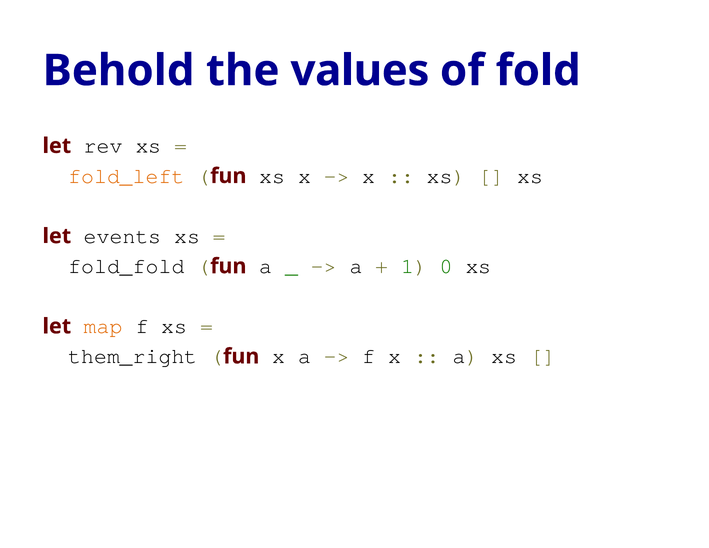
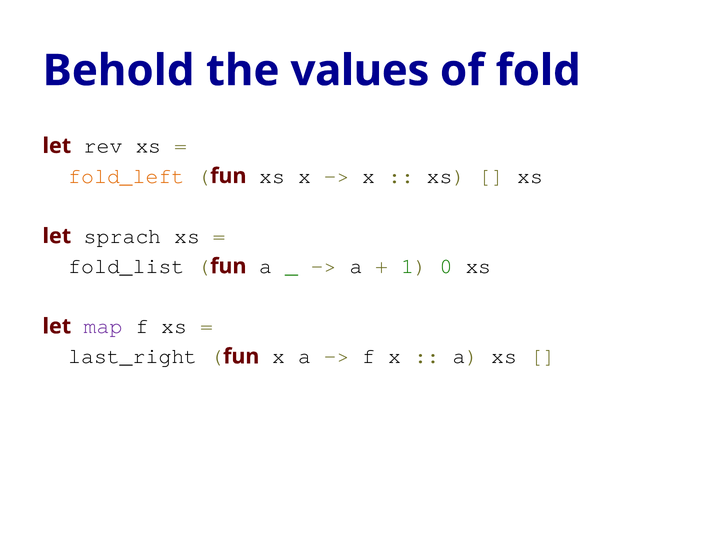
events: events -> sprach (123, 236)
fold_fold: fold_fold -> fold_list (126, 266)
map colour: orange -> purple (103, 326)
them_right: them_right -> last_right (133, 356)
